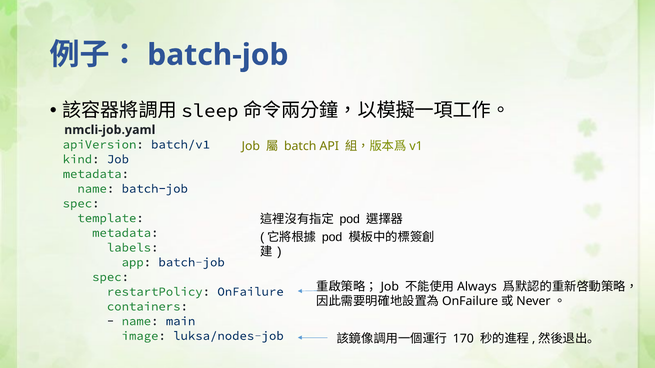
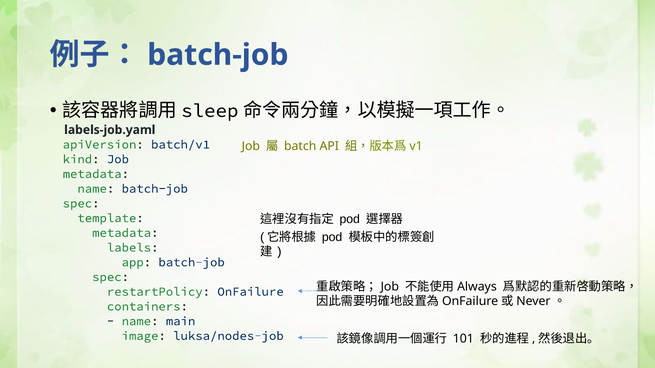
nmcli-job.yaml: nmcli-job.yaml -> labels-job.yaml (110, 130)
170: 170 -> 101 (463, 339)
